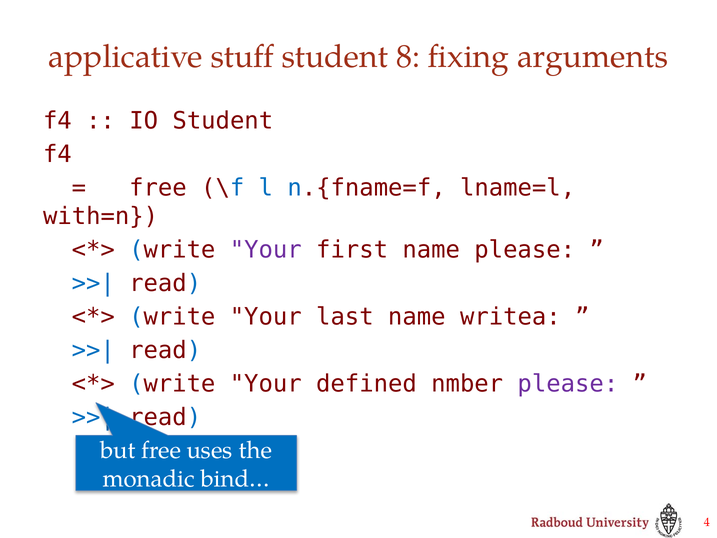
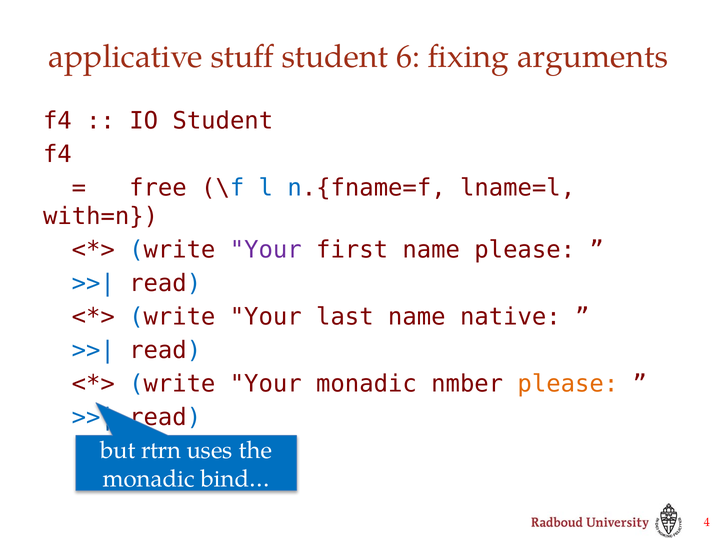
8: 8 -> 6 (408, 57)
writea: writea -> native (510, 317)
Your defined: defined -> monadic (366, 383)
please colour: purple -> orange (568, 383)
but free: free -> rtrn (161, 450)
